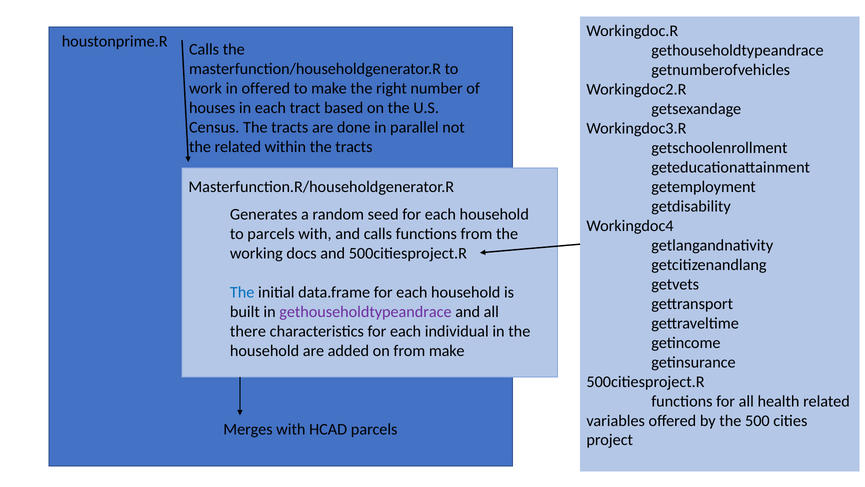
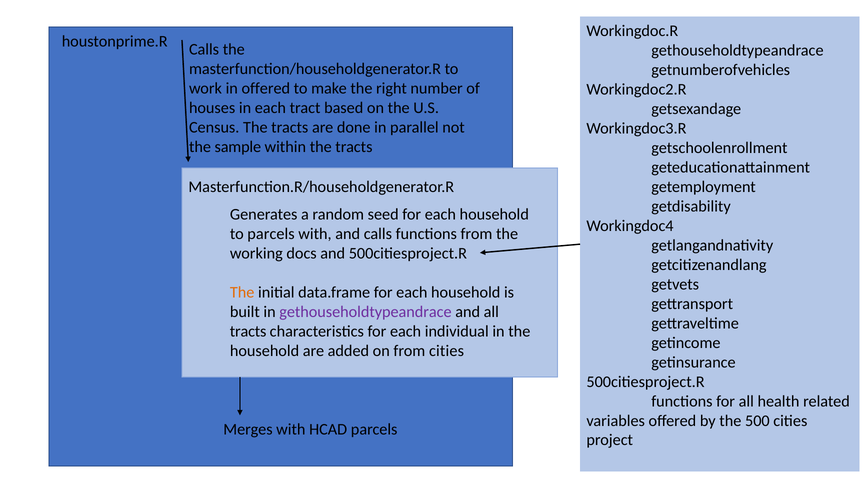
the related: related -> sample (238, 147)
The colour: blue -> orange (242, 292)
there: there -> tracts (248, 331)
from make: make -> cities (447, 351)
